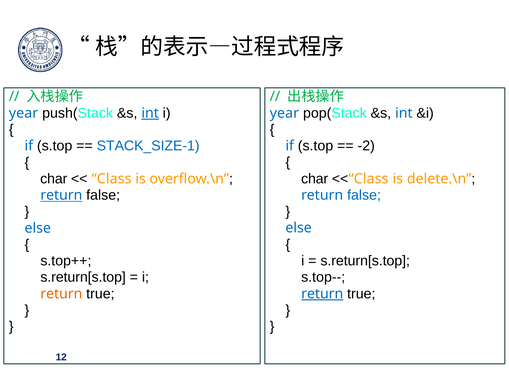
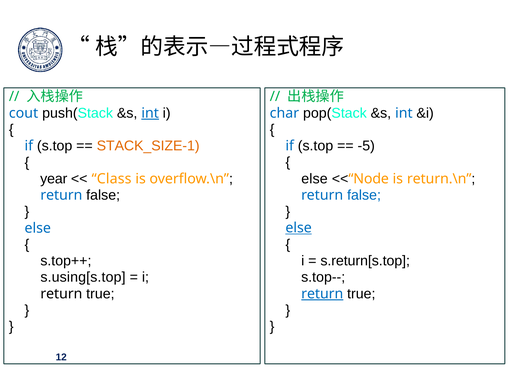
year: year -> cout (24, 113)
year: year -> char (284, 113)
-2: -2 -> -5 (366, 146)
STACK_SIZE-1 colour: blue -> orange (148, 146)
char: char -> else (314, 179)
Class: Class -> Node (369, 179)
delete.\n: delete.\n -> return.\n (439, 179)
char: char -> year (54, 179)
return underline: present -> none (61, 195)
else underline: none -> present (299, 228)
s.return[s.top: s.return[s.top -> s.using[s.top (83, 277)
return colour: orange -> black (61, 294)
